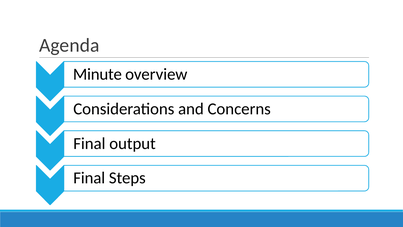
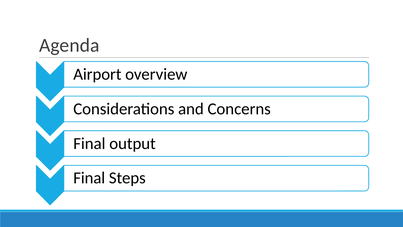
Minute: Minute -> Airport (97, 74)
